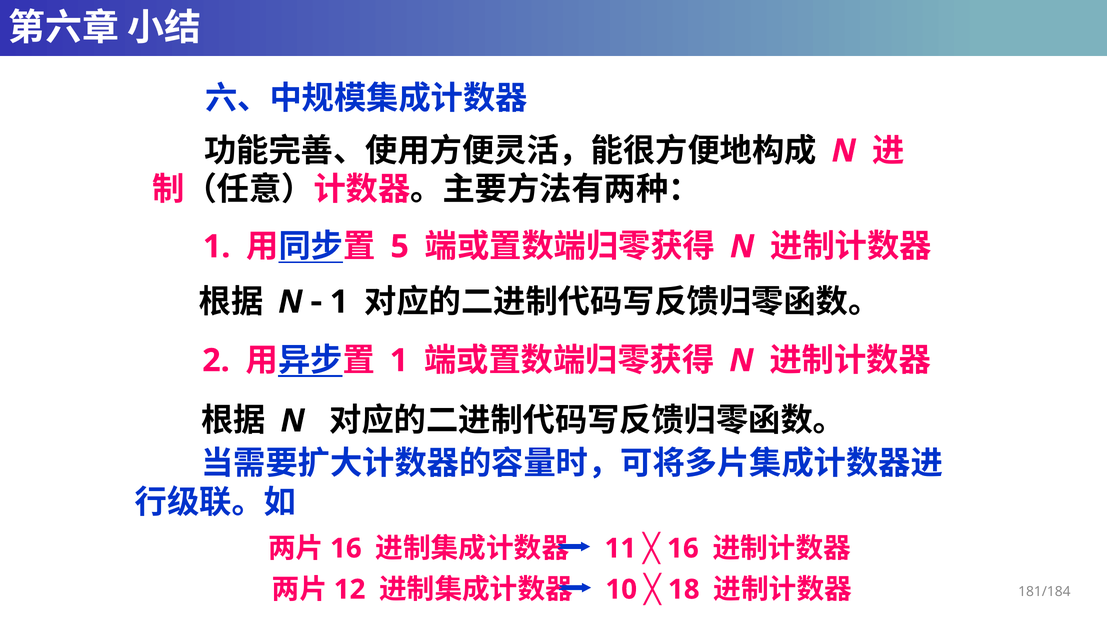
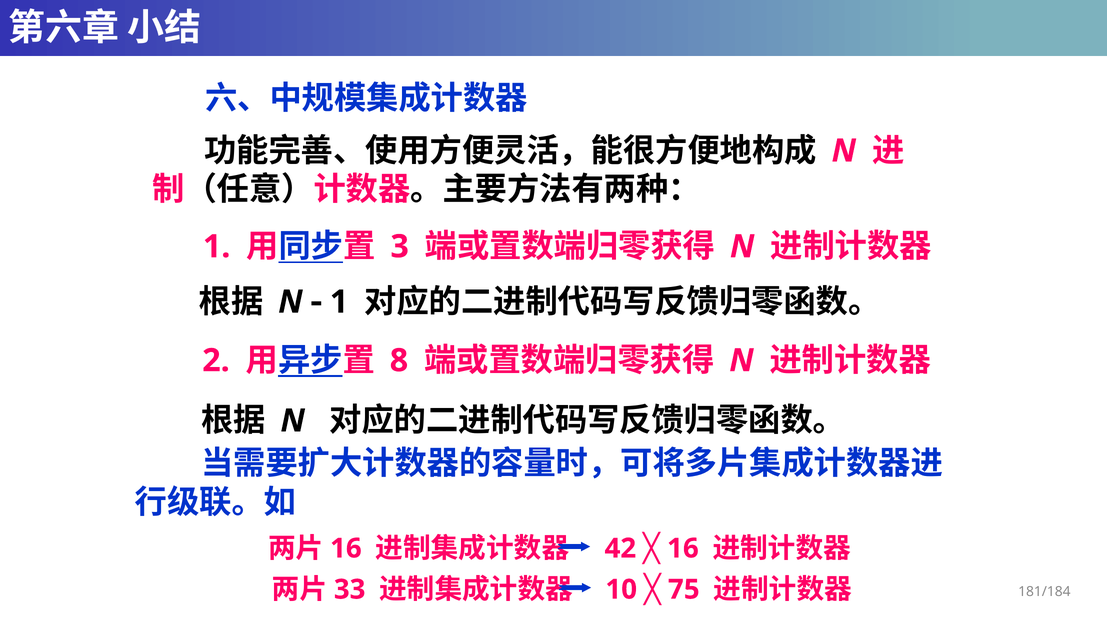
5: 5 -> 3 (400, 246)
1: 1 -> 8 (399, 360)
11: 11 -> 42 (620, 548)
12: 12 -> 33 (350, 589)
18: 18 -> 75 (684, 589)
